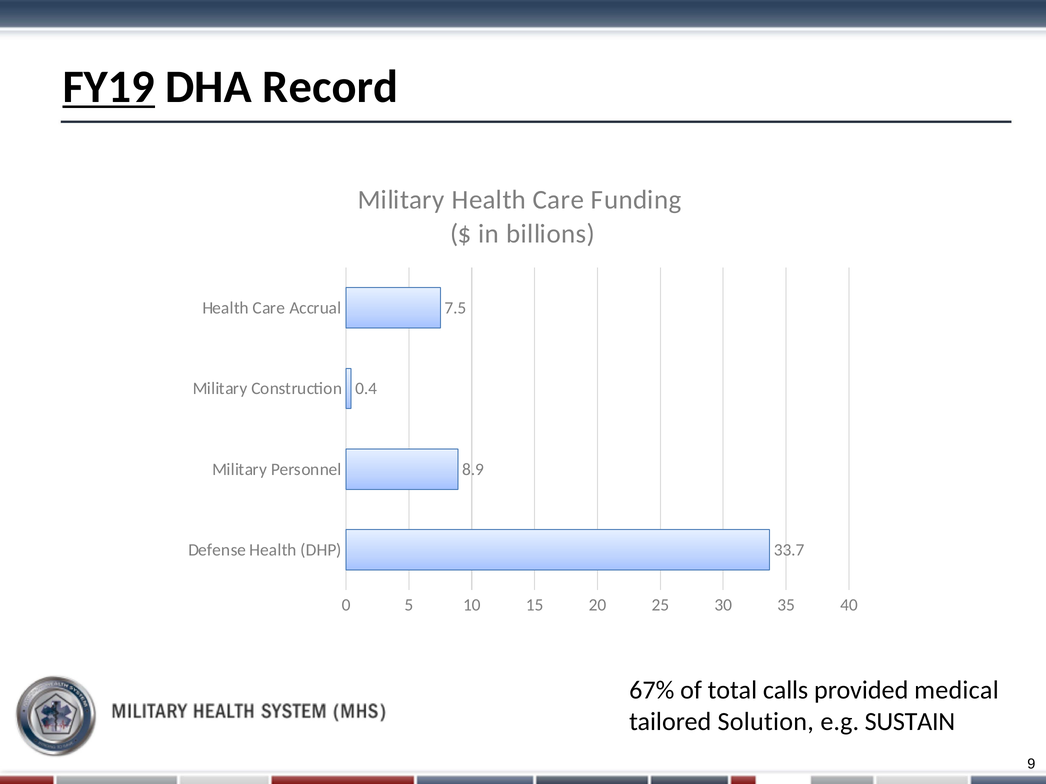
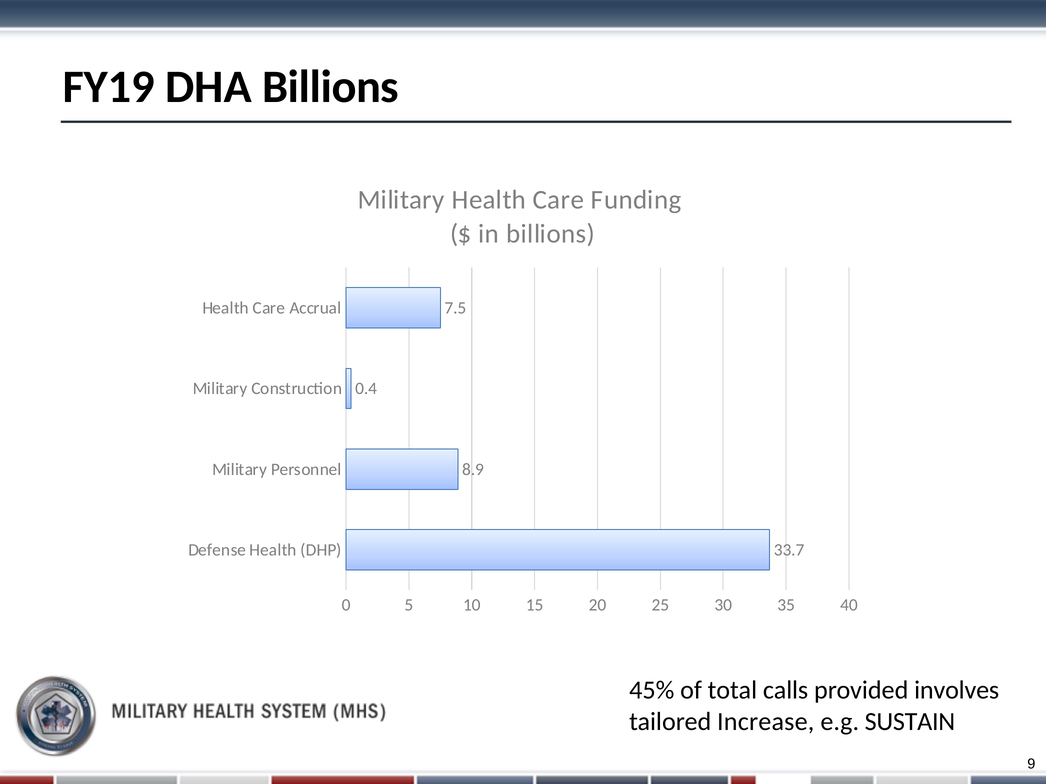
FY19 underline: present -> none (109, 87)
DHA Record: Record -> Billions (331, 87)
67%: 67% -> 45% (652, 691)
medical: medical -> involves (957, 691)
Solution: Solution -> Increase (766, 722)
